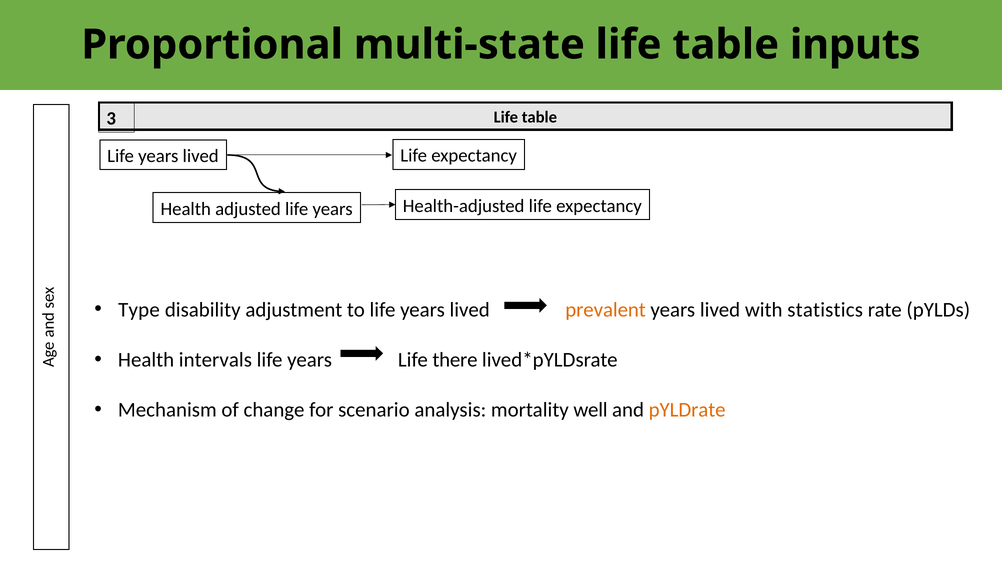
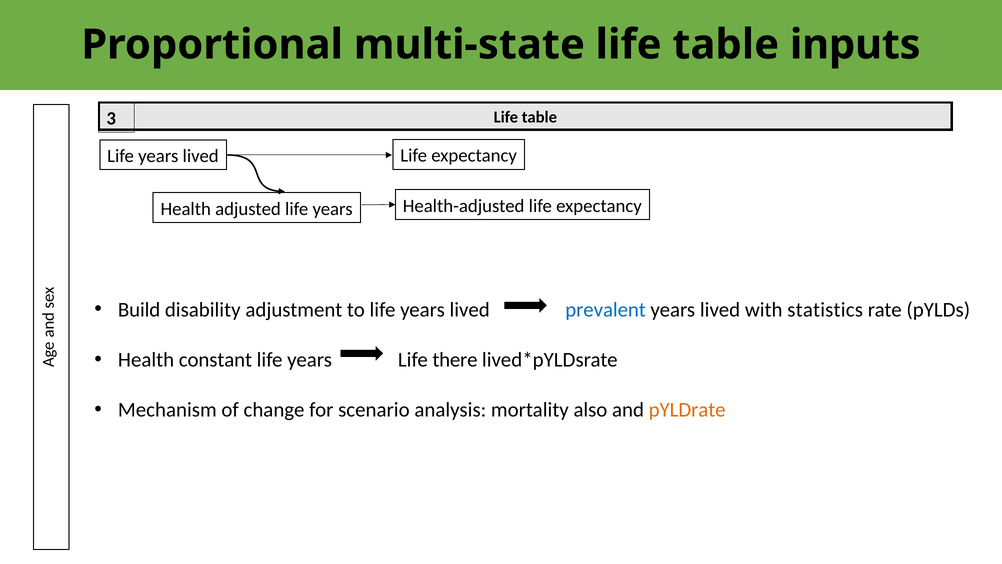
Type: Type -> Build (139, 309)
prevalent colour: orange -> blue (606, 309)
intervals: intervals -> constant (215, 360)
well: well -> also (590, 410)
